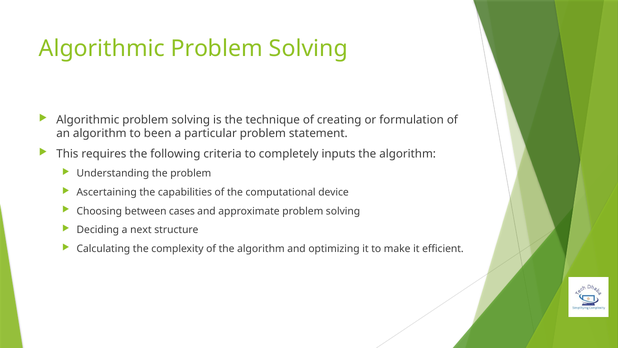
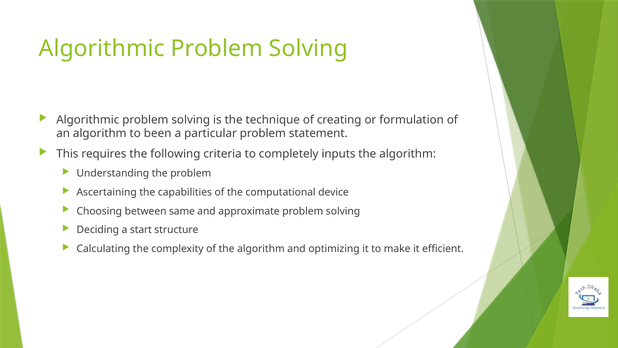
cases: cases -> same (182, 211)
next: next -> start (141, 230)
